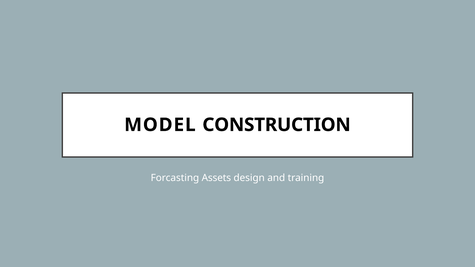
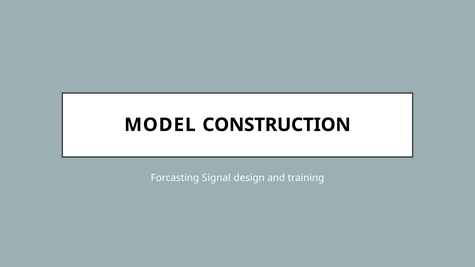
Assets: Assets -> Signal (216, 178)
